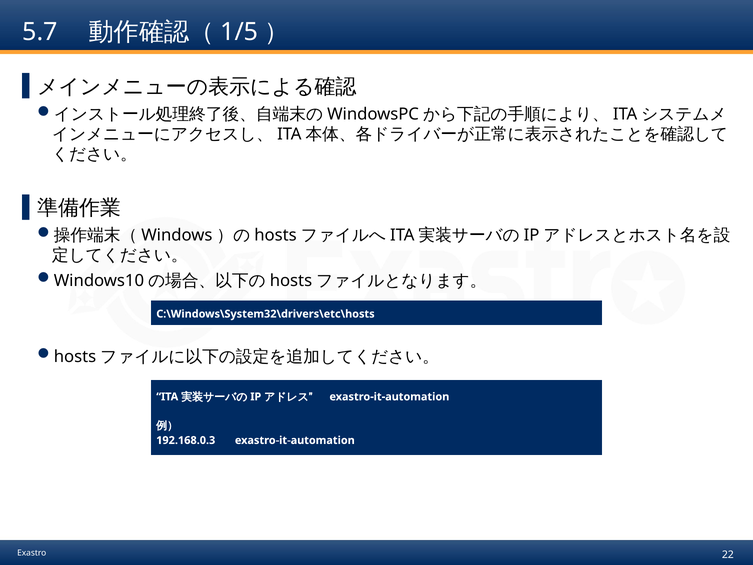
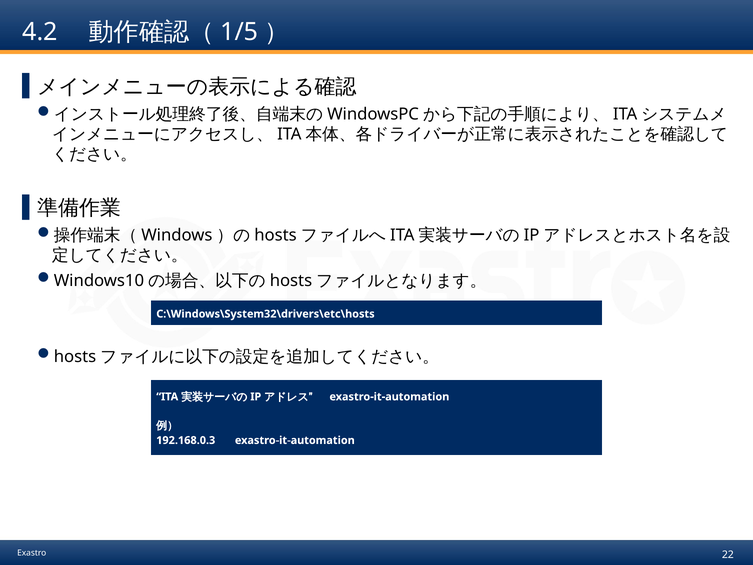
5.7: 5.7 -> 4.2 (40, 32)
